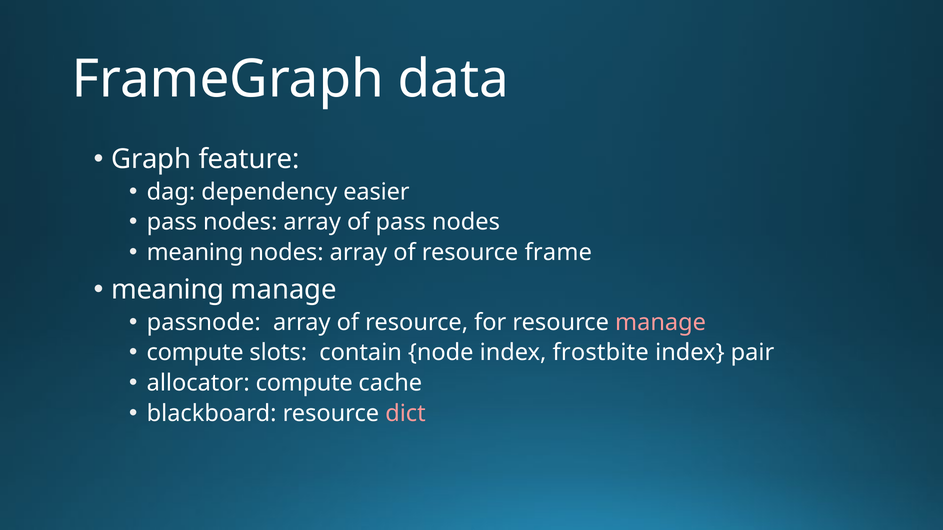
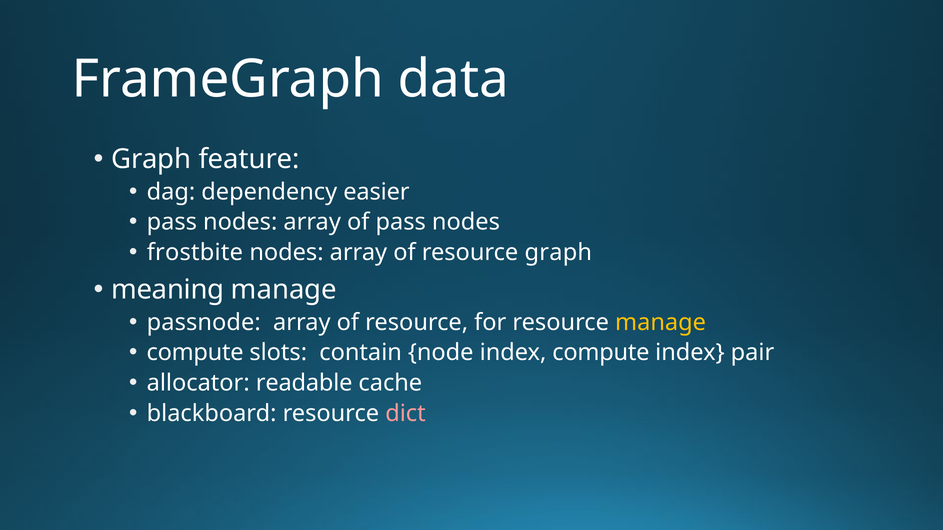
meaning: meaning -> frostbite (195, 253)
resource frame: frame -> graph (558, 253)
manage colour: pink -> yellow (661, 323)
index frostbite: frostbite -> compute (601, 353)
allocator compute: compute -> readable (304, 383)
